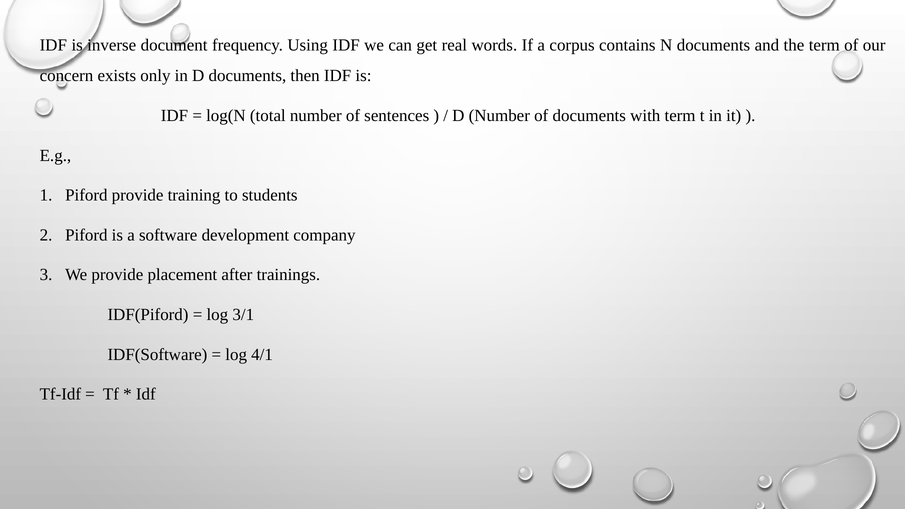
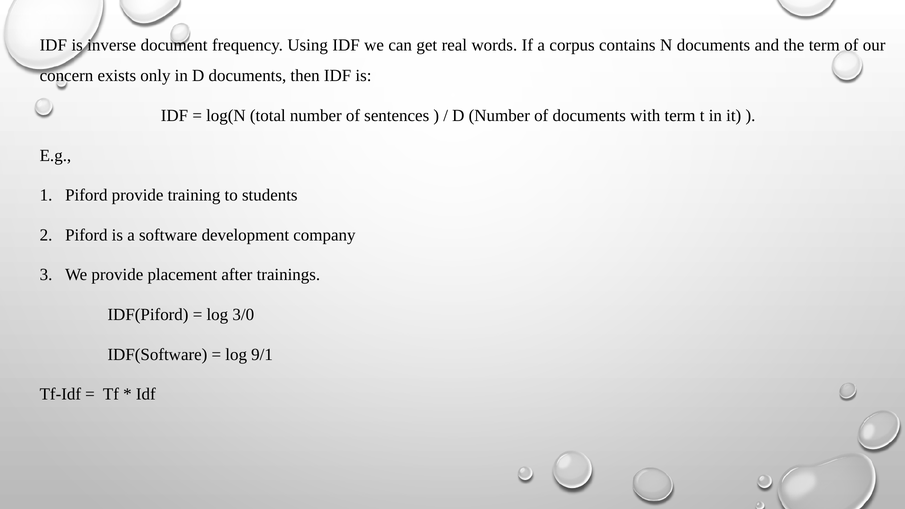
3/1: 3/1 -> 3/0 (243, 315)
4/1: 4/1 -> 9/1 (262, 355)
